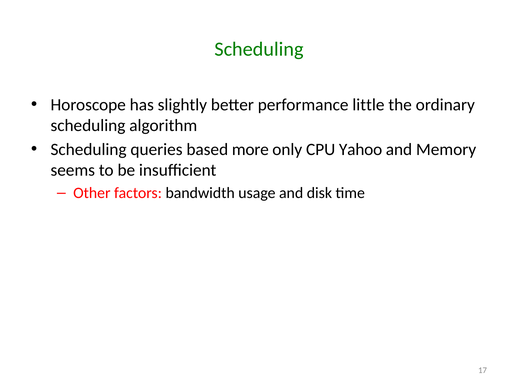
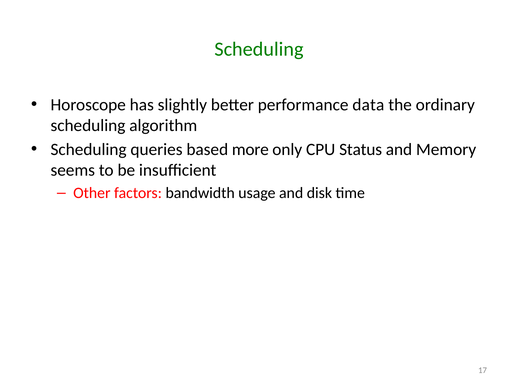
little: little -> data (368, 105)
Yahoo: Yahoo -> Status (361, 150)
